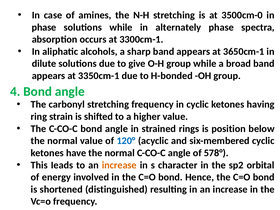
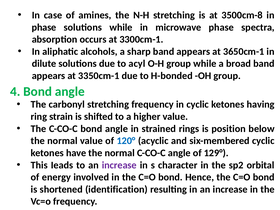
3500cm-0: 3500cm-0 -> 3500cm-8 (242, 15)
alternately: alternately -> microwave (178, 27)
give: give -> acyl (137, 64)
578°: 578° -> 129° (216, 153)
increase colour: orange -> purple (119, 165)
distinguished: distinguished -> identification (116, 189)
